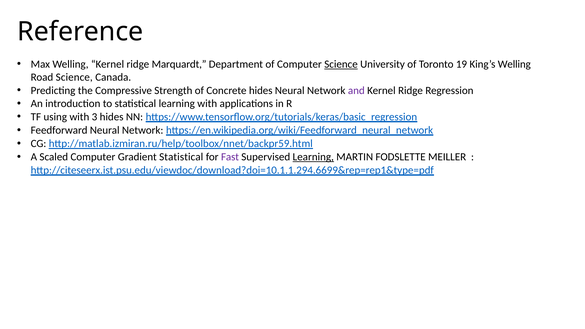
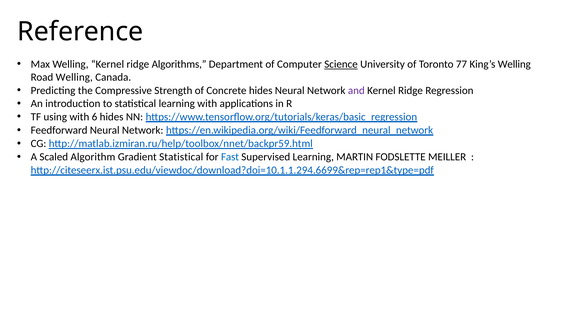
Marquardt: Marquardt -> Algorithms (179, 64)
19: 19 -> 77 (461, 64)
Road Science: Science -> Welling (74, 77)
3: 3 -> 6 (94, 117)
Scaled Computer: Computer -> Algorithm (93, 157)
Fast colour: purple -> blue (230, 157)
Learning underline: present -> none (313, 157)
